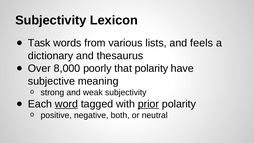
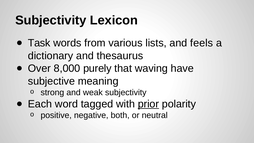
poorly: poorly -> purely (97, 68)
that polarity: polarity -> waving (151, 68)
word underline: present -> none (66, 104)
